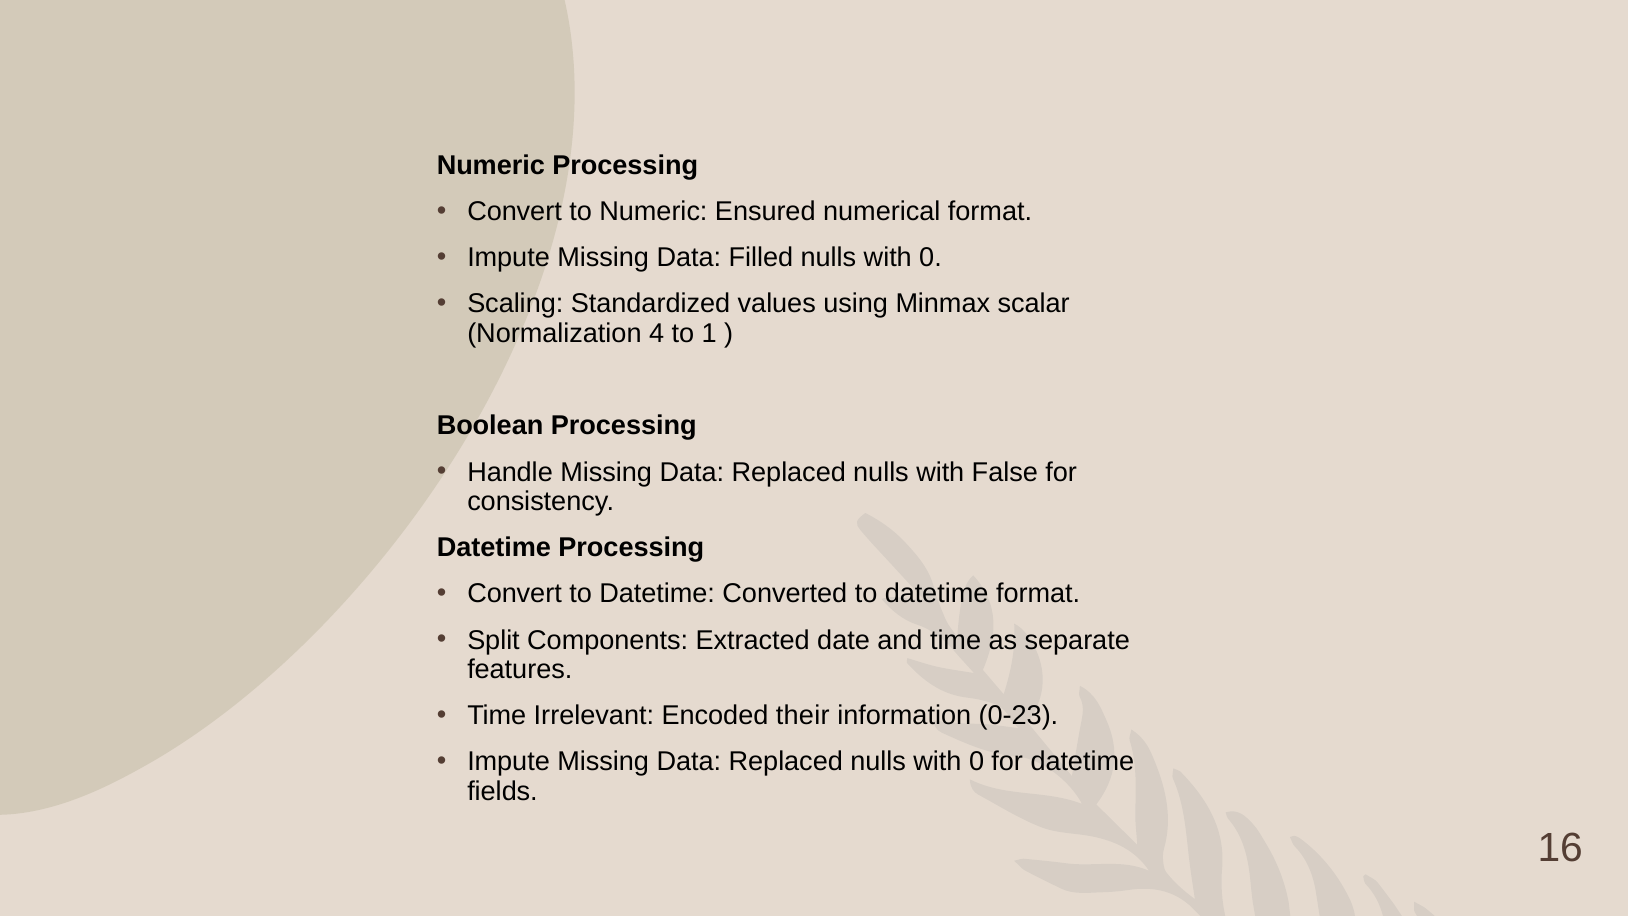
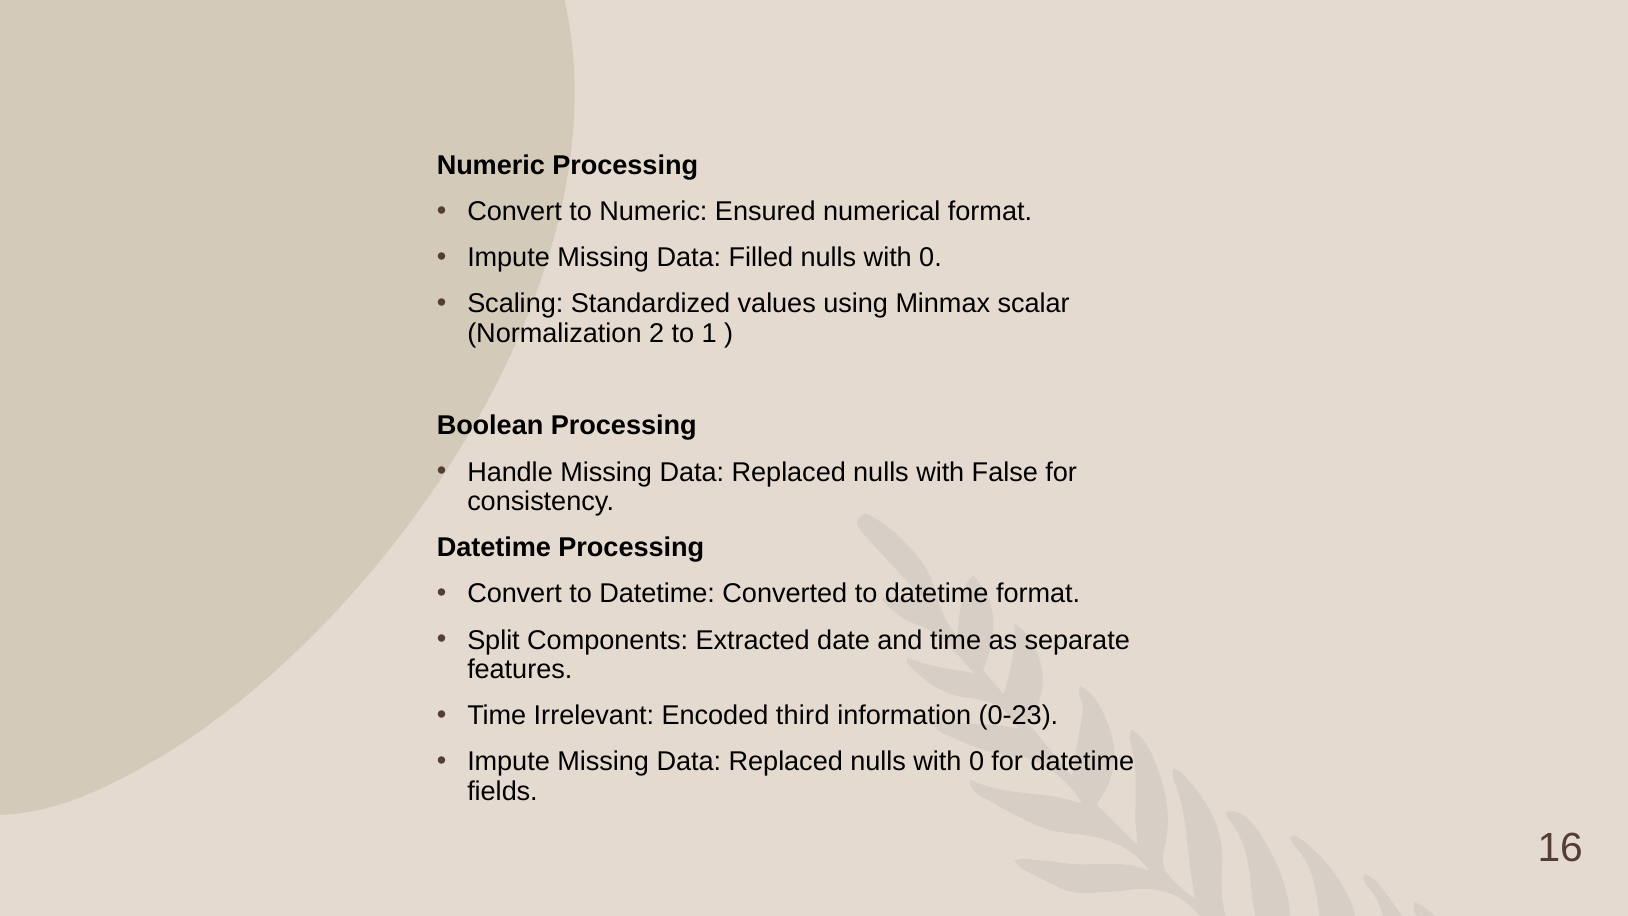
4: 4 -> 2 (657, 333)
their: their -> third (803, 715)
